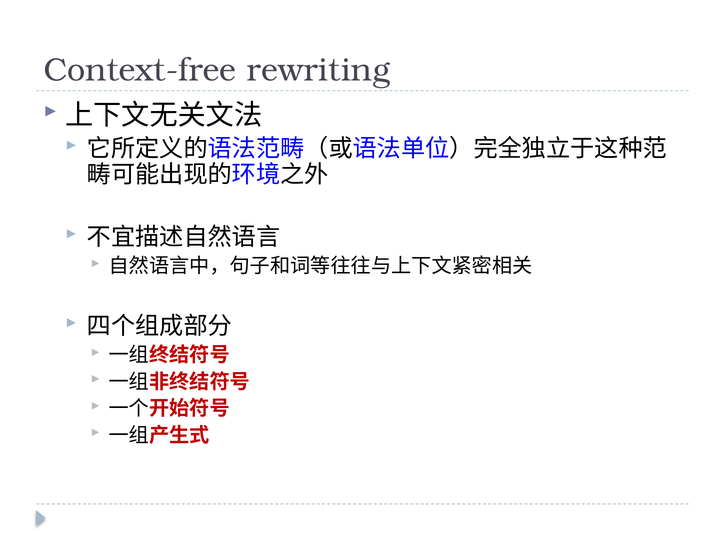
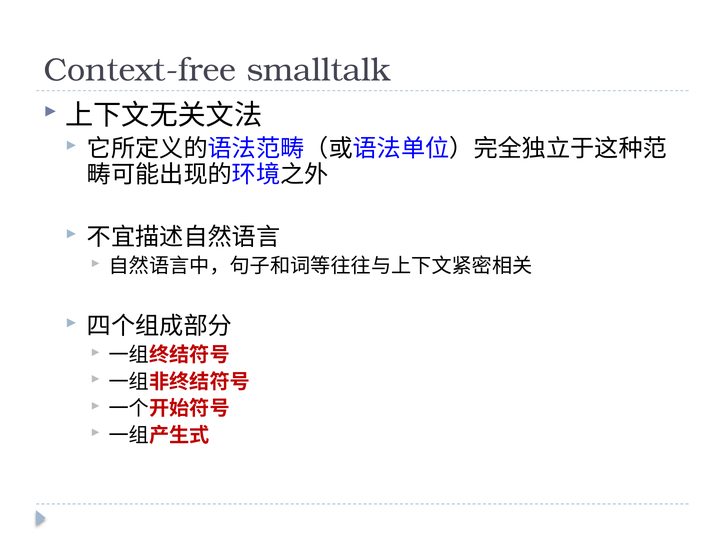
rewriting: rewriting -> smalltalk (319, 70)
